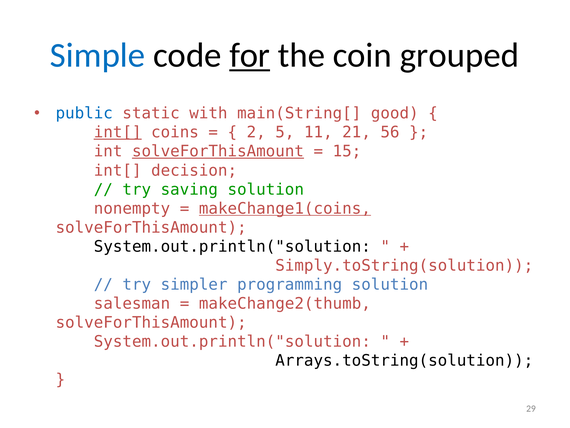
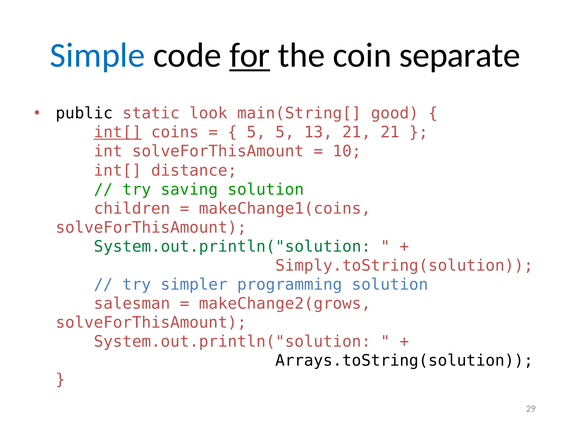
grouped: grouped -> separate (460, 55)
public colour: blue -> black (84, 113)
with: with -> look (208, 113)
2: 2 -> 5 (256, 132)
11: 11 -> 13 (318, 132)
21 56: 56 -> 21 (390, 132)
solveForThisAmount underline: present -> none (218, 151)
15: 15 -> 10 (347, 151)
decision: decision -> distance (194, 170)
nonempty: nonempty -> children (132, 208)
makeChange1(coins underline: present -> none (285, 208)
System.out.println("solution colour: black -> green (232, 246)
makeChange2(thumb: makeChange2(thumb -> makeChange2(grows (285, 303)
